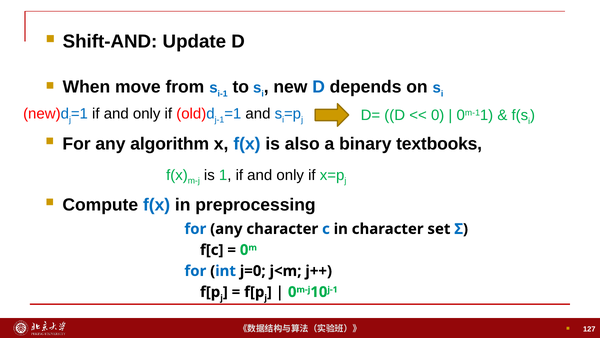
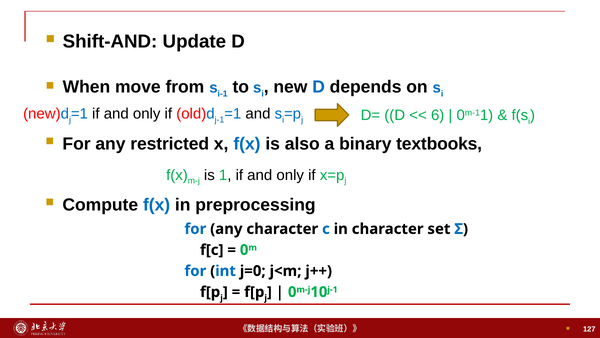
0: 0 -> 6 (438, 115)
algorithm: algorithm -> restricted (170, 144)
